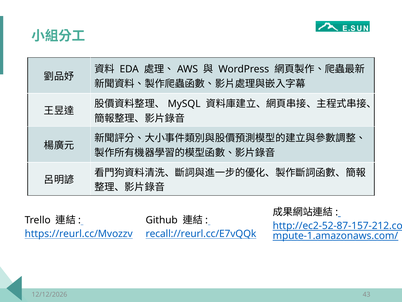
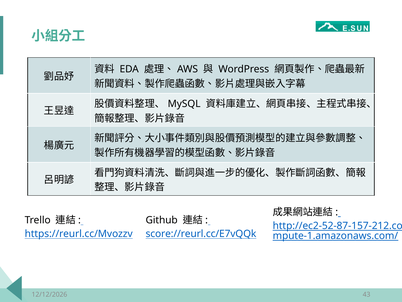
recall://reurl.cc/E7vQQk: recall://reurl.cc/E7vQQk -> score://reurl.cc/E7vQQk (201, 234)
